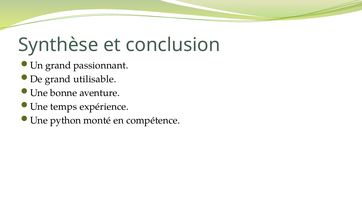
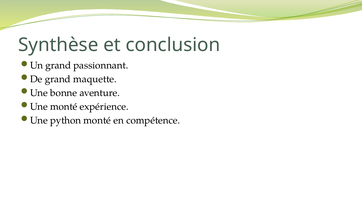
utilisable: utilisable -> maquette (95, 79)
Une temps: temps -> monté (64, 106)
